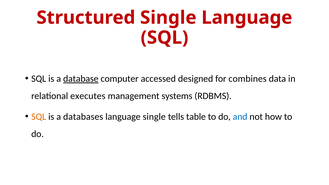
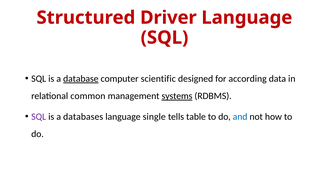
Structured Single: Single -> Driver (168, 18)
accessed: accessed -> scientific (158, 79)
combines: combines -> according (248, 79)
executes: executes -> common (88, 96)
systems underline: none -> present (177, 96)
SQL colour: orange -> purple (39, 117)
